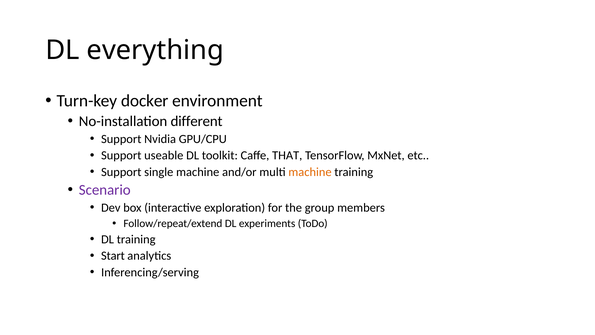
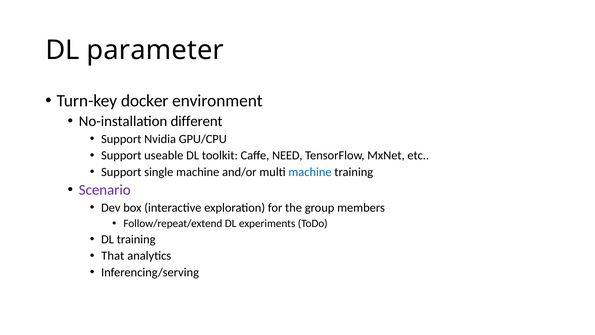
everything: everything -> parameter (155, 50)
THAT: THAT -> NEED (287, 155)
machine colour: orange -> blue (310, 172)
Start: Start -> That (113, 256)
